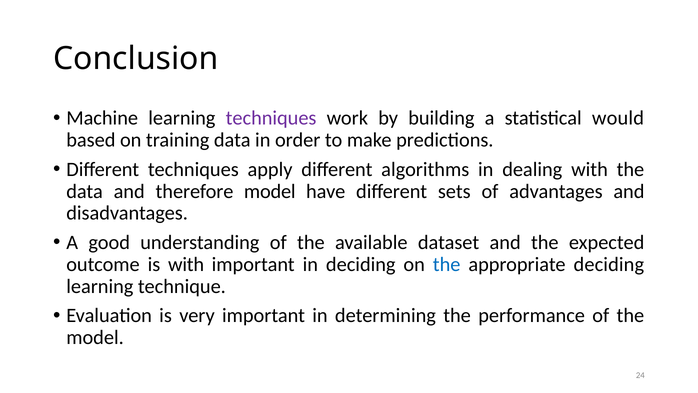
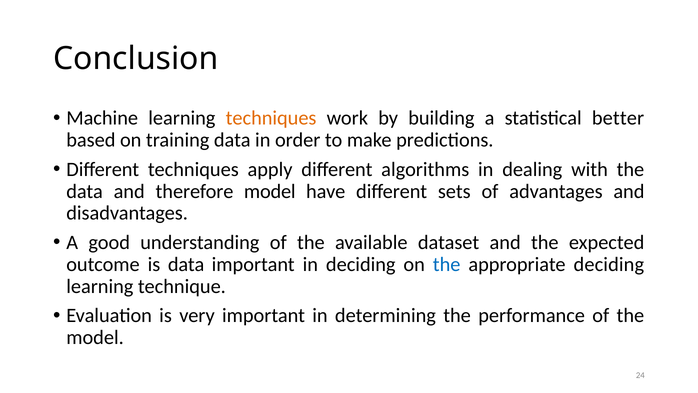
techniques colour: purple -> orange (271, 118)
would: would -> better (618, 118)
is with: with -> data (186, 264)
